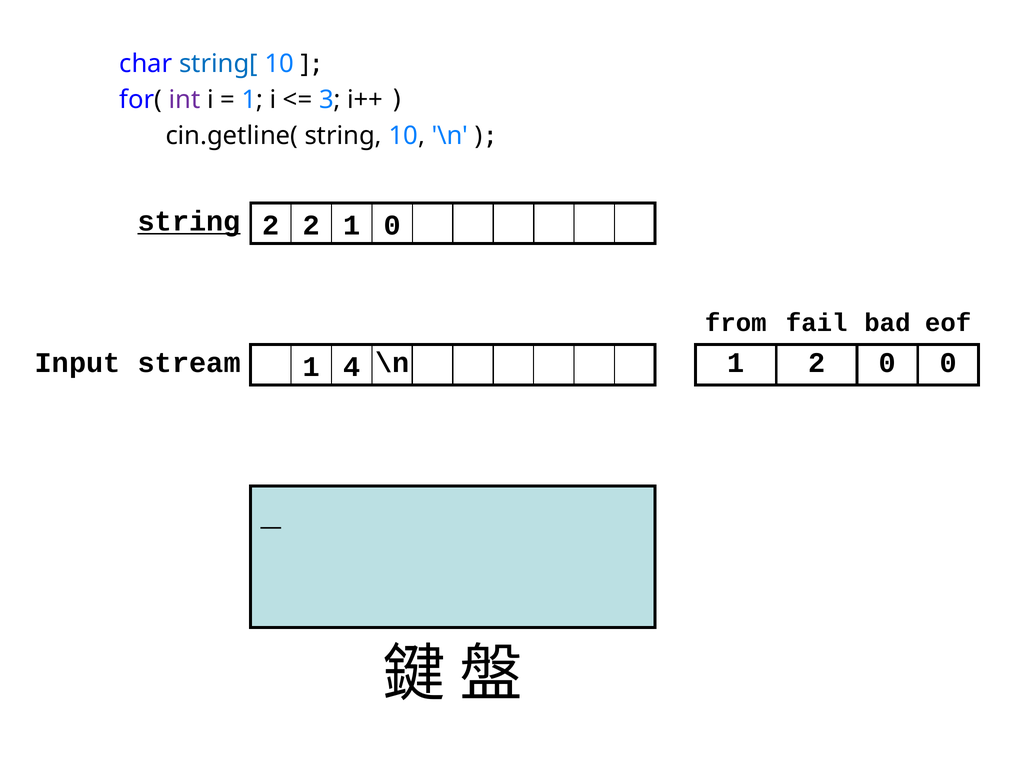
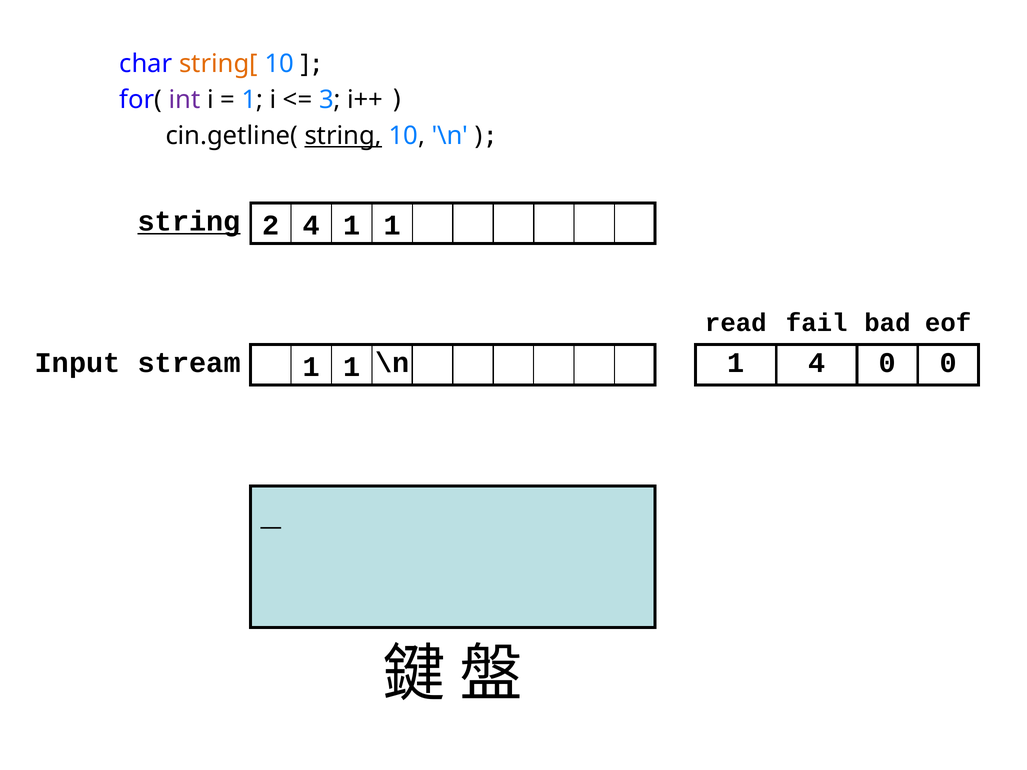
string[ colour: blue -> orange (218, 64)
string underline: none -> present (343, 136)
2 2: 2 -> 4 (311, 225)
0: 0 -> 1 (392, 225)
from: from -> read (736, 323)
1 2: 2 -> 4 (817, 363)
4: 4 -> 1 (352, 367)
